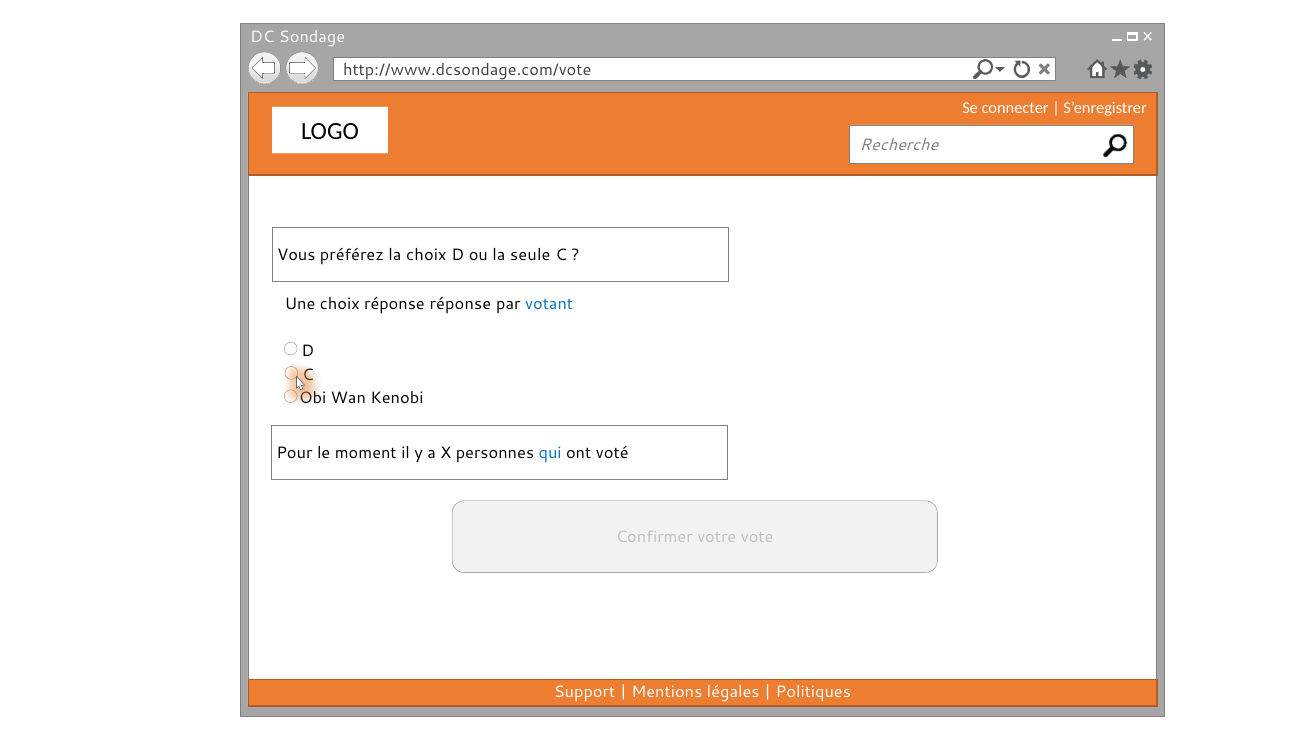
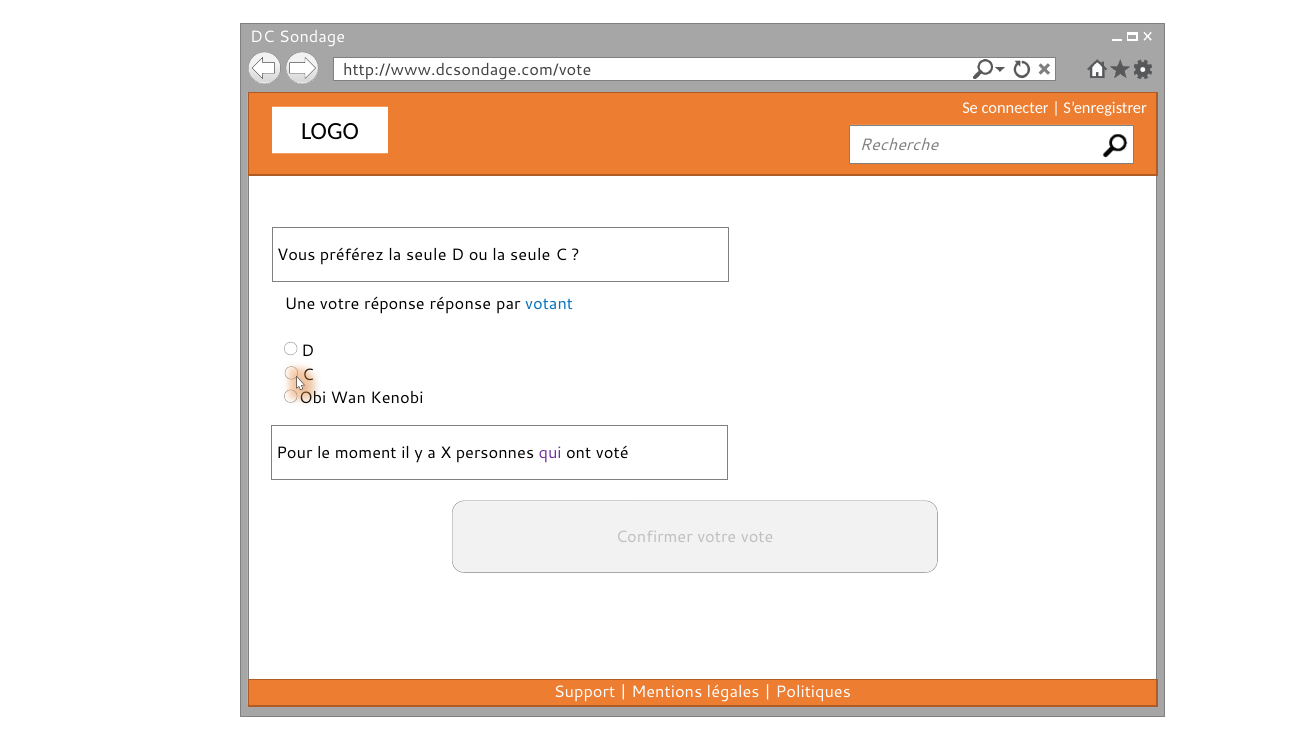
préférez la choix: choix -> seule (426, 255)
Une choix: choix -> votre (340, 304)
qui colour: blue -> purple (550, 454)
